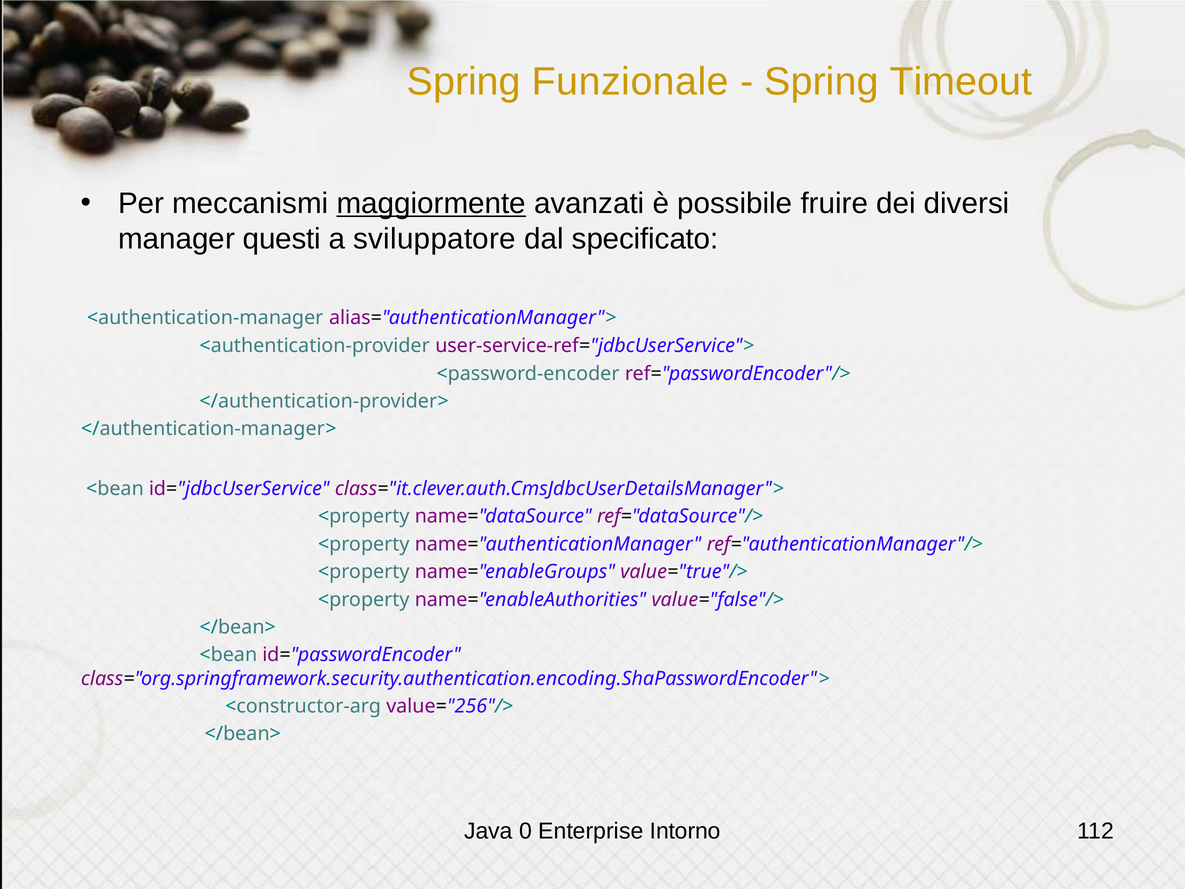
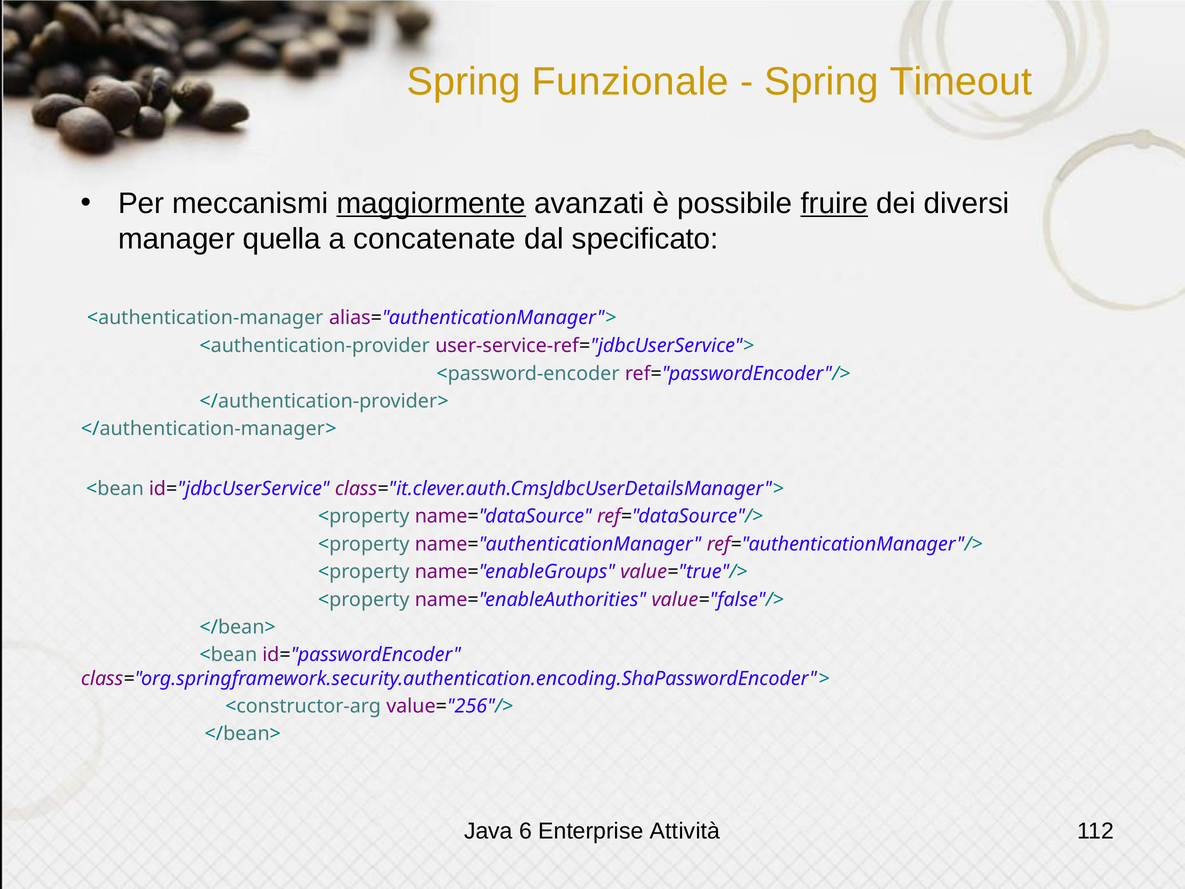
fruire underline: none -> present (834, 204)
questi: questi -> quella (282, 239)
sviluppatore: sviluppatore -> concatenate (435, 239)
0: 0 -> 6 (526, 831)
Intorno: Intorno -> Attività (685, 831)
